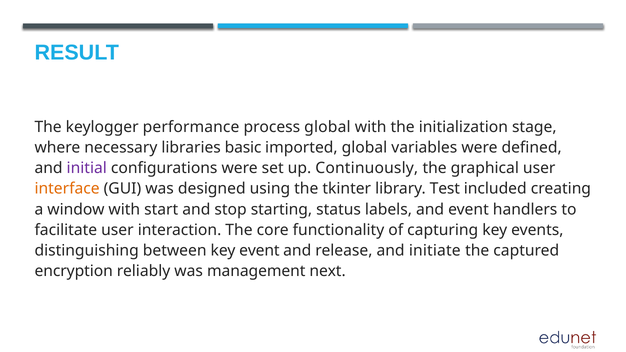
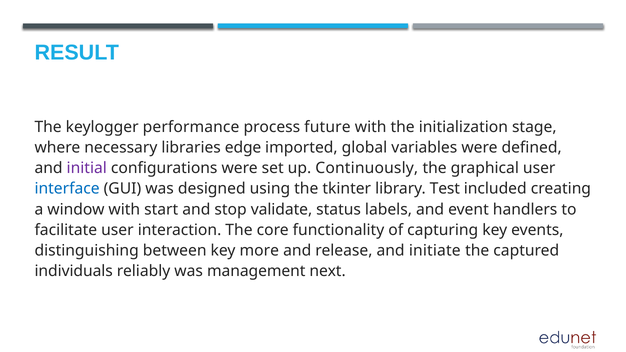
process global: global -> future (327, 127)
basic: basic -> edge (243, 148)
interface colour: orange -> blue (67, 189)
starting: starting -> validate (281, 209)
key event: event -> more (259, 251)
encryption: encryption -> individuals (74, 271)
